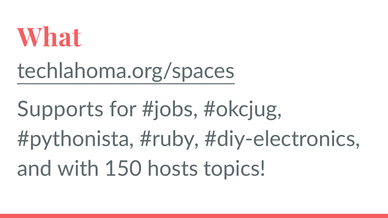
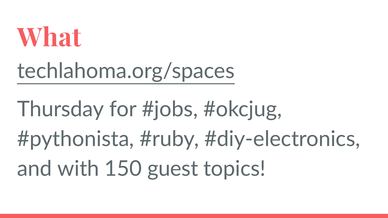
Supports: Supports -> Thursday (61, 109)
hosts: hosts -> guest (173, 169)
